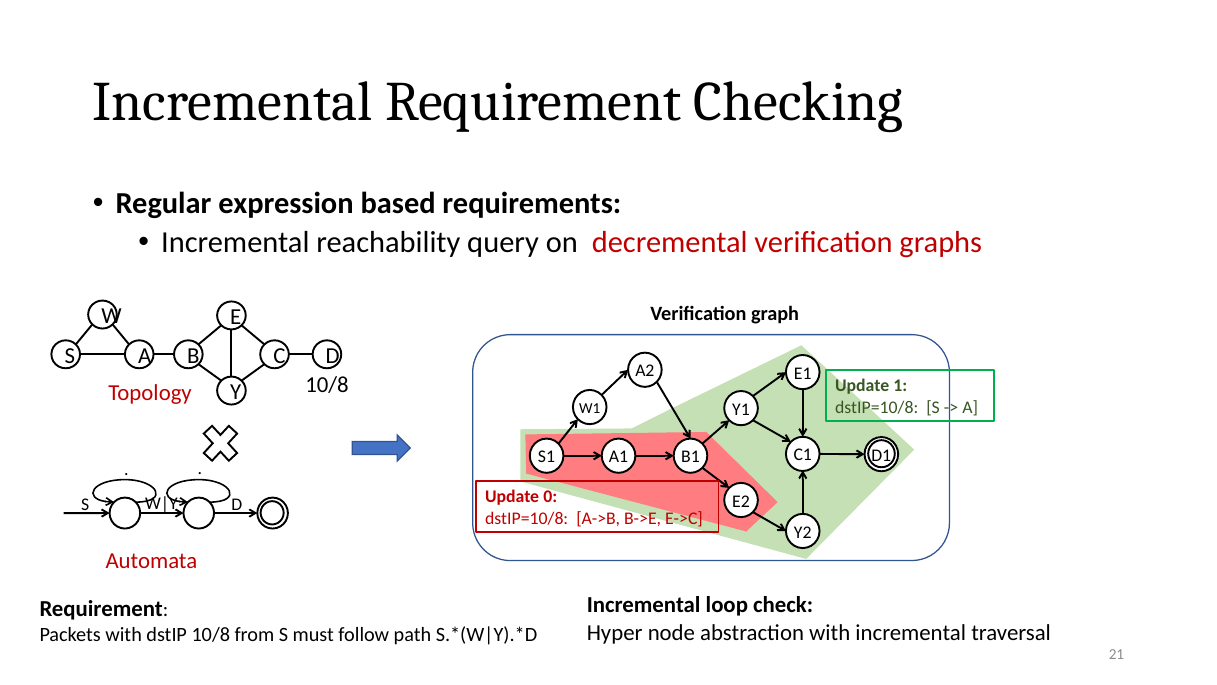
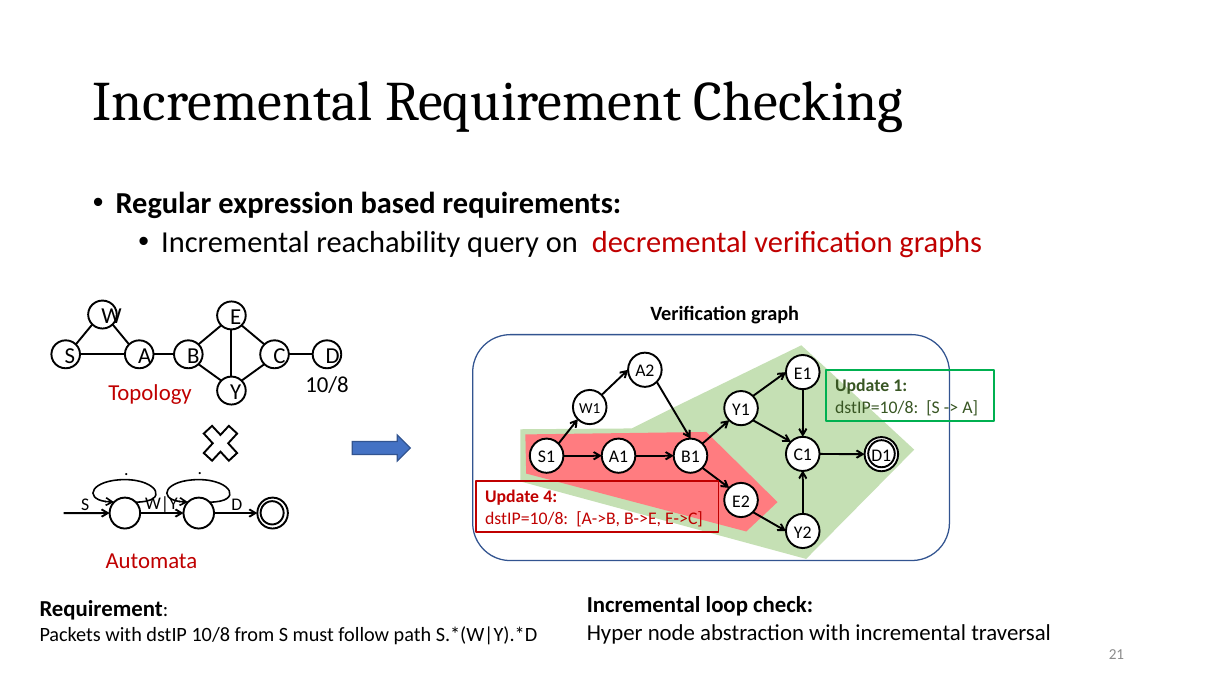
0: 0 -> 4 (550, 497)
